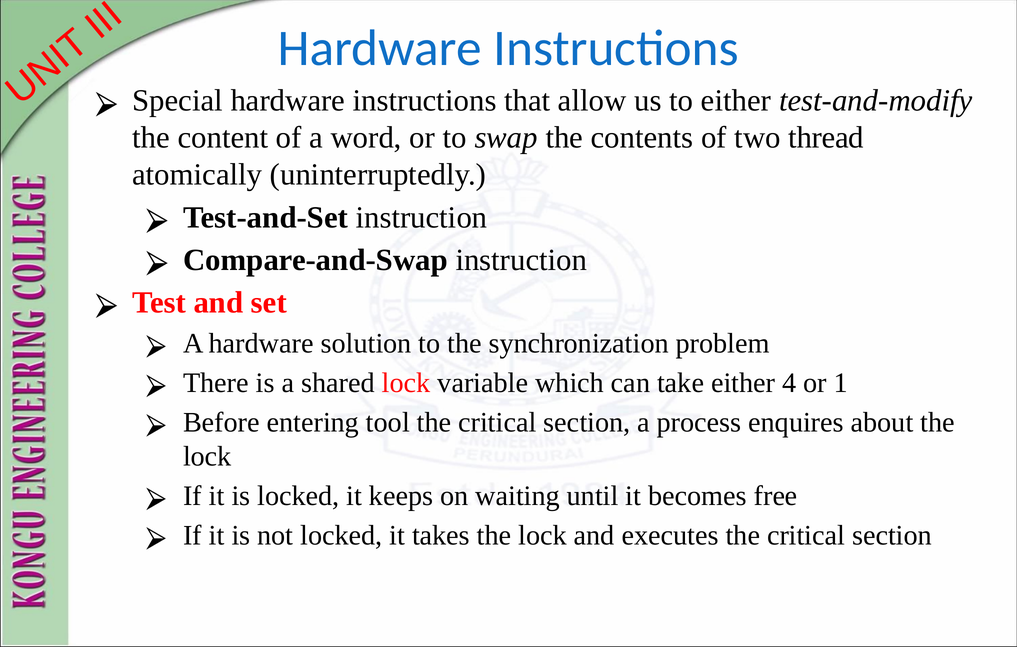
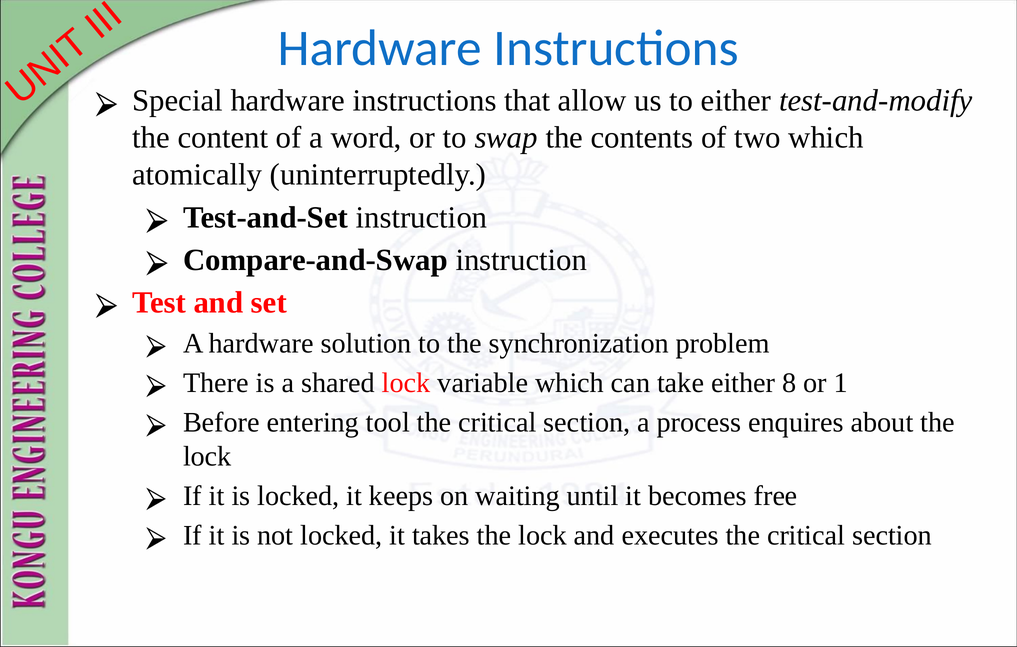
two thread: thread -> which (826, 138)
4: 4 -> 8 (789, 383)
